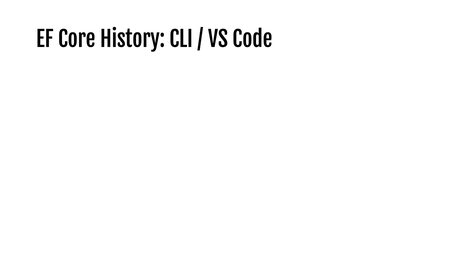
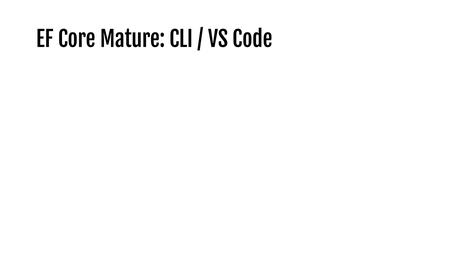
History: History -> Mature (133, 40)
